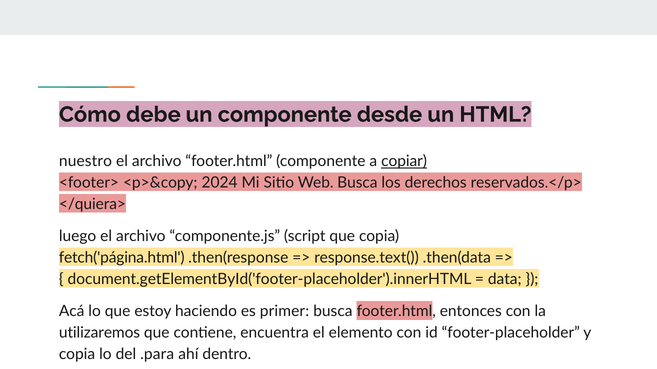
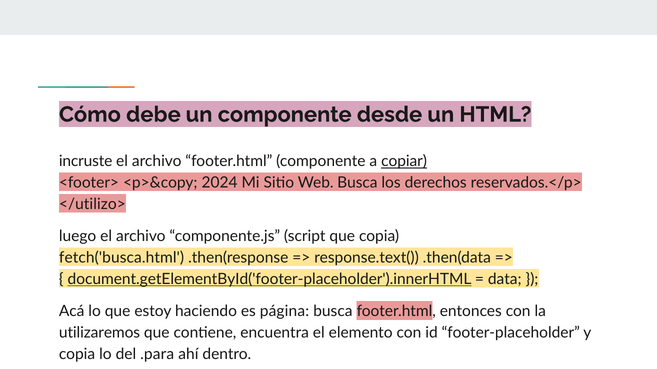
nuestro: nuestro -> incruste (86, 162)
</quiera>: </quiera> -> </utilizo> (92, 204)
fetch('página.html: fetch('página.html -> fetch('busca.html (122, 258)
document.getElementById('footer-placeholder').innerHTML underline: none -> present (269, 280)
primer: primer -> página (284, 312)
